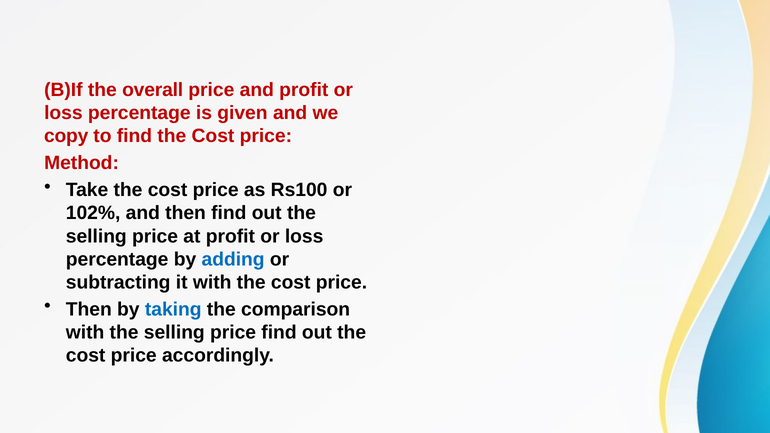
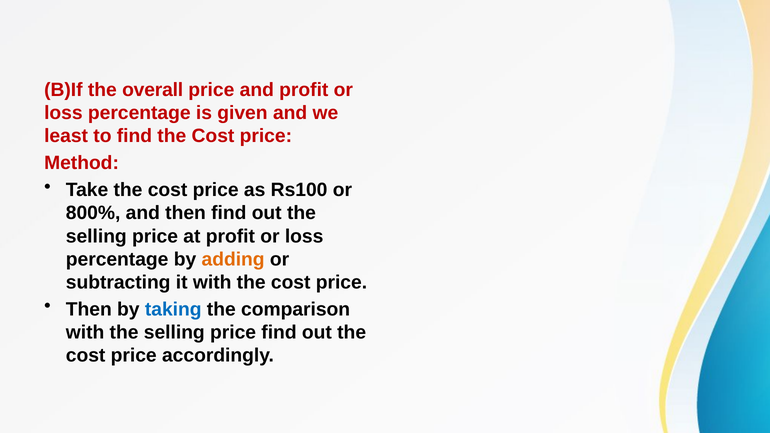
copy: copy -> least (66, 136)
102%: 102% -> 800% (93, 213)
adding colour: blue -> orange (233, 259)
